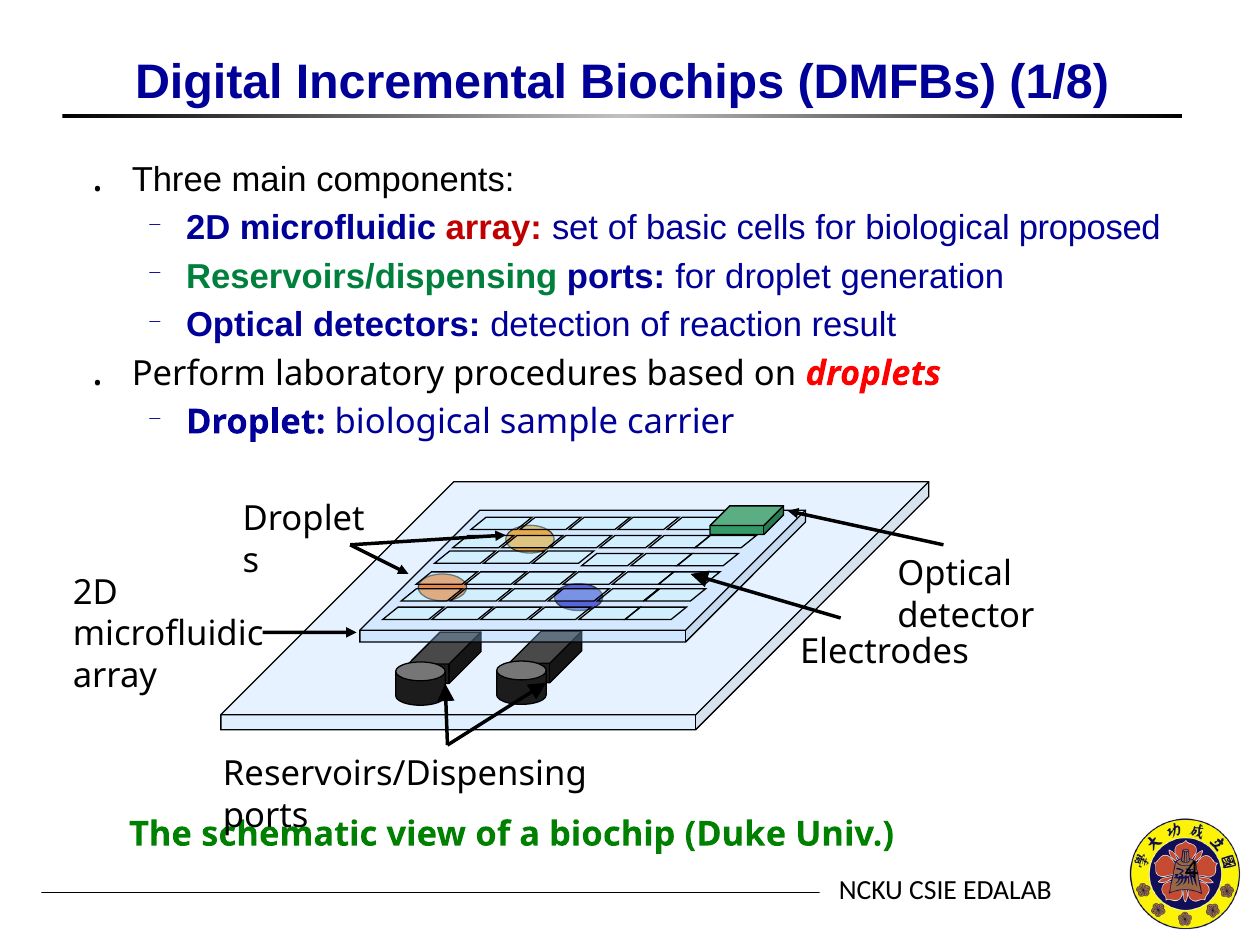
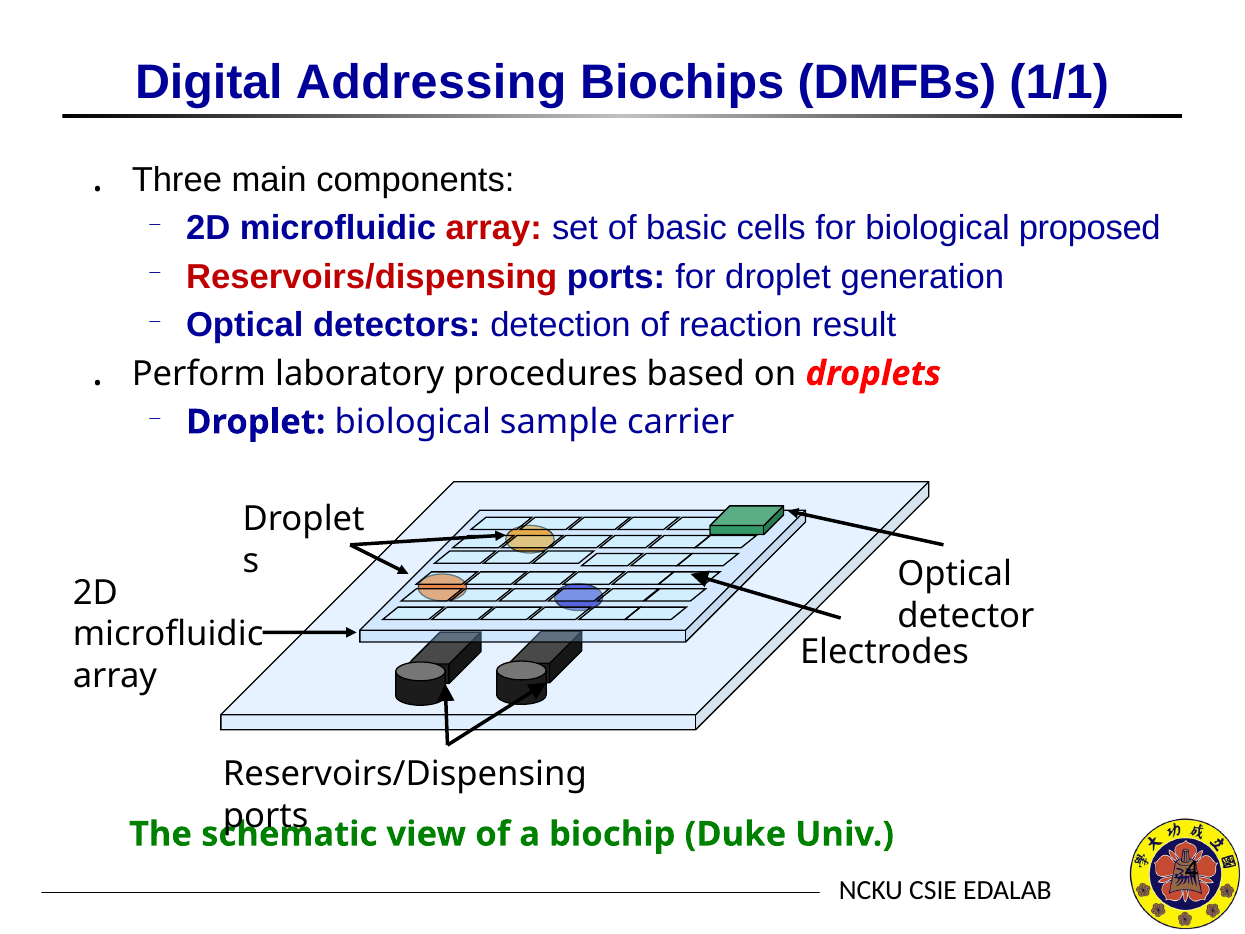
Incremental: Incremental -> Addressing (431, 82)
1/8: 1/8 -> 1/1 (1059, 82)
Reservoirs/dispensing colour: green -> red (372, 277)
